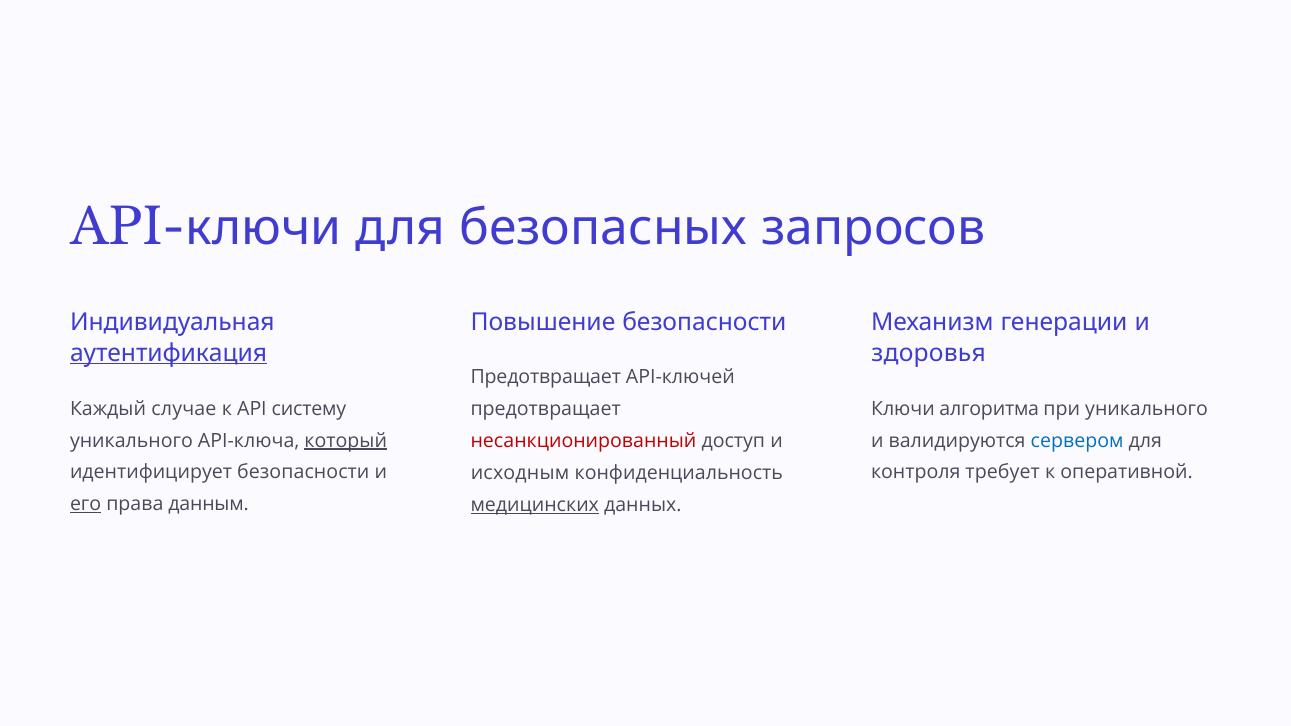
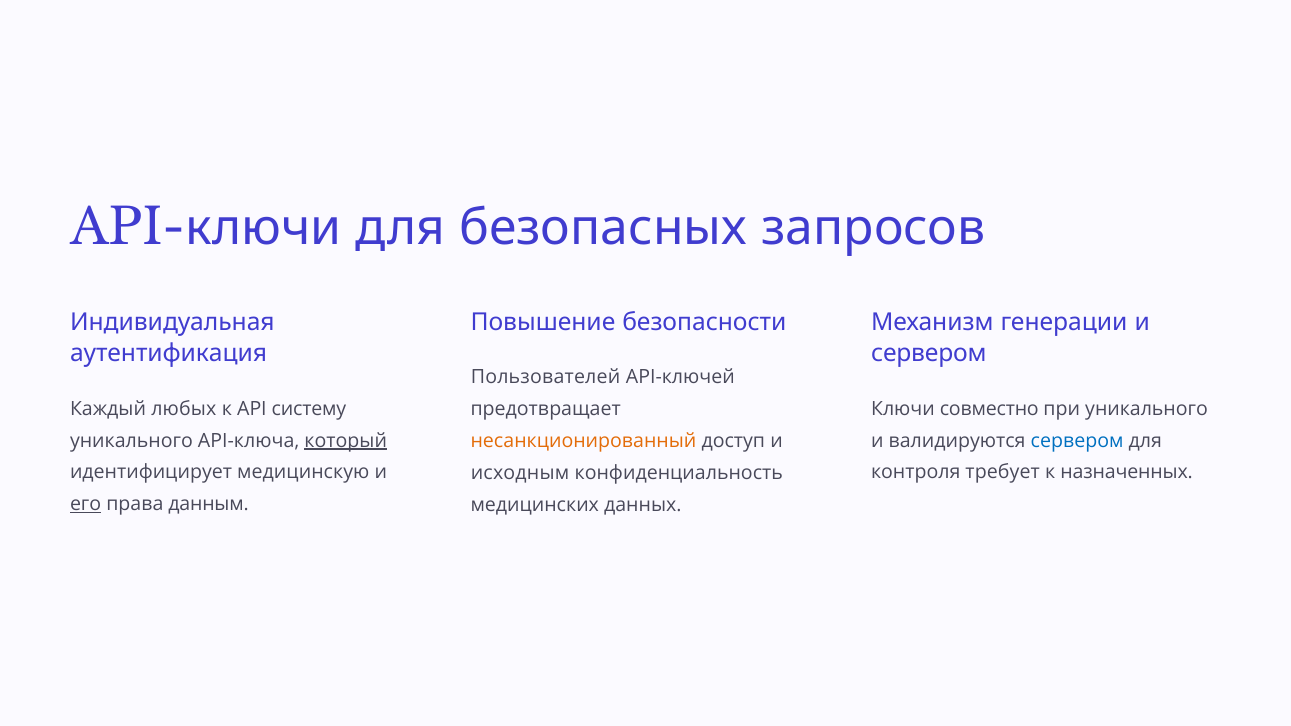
аутентификация underline: present -> none (169, 353)
здоровья: здоровья -> сервером (929, 353)
Предотвращает: Предотвращает -> Пользователей (546, 377)
случае: случае -> любых (184, 409)
алгоритма: алгоритма -> совместно (989, 409)
несанкционированный colour: red -> orange (583, 441)
идентифицирует безопасности: безопасности -> медицинскую (303, 473)
оперативной: оперативной -> назначенных (1127, 473)
медицинских underline: present -> none (535, 505)
